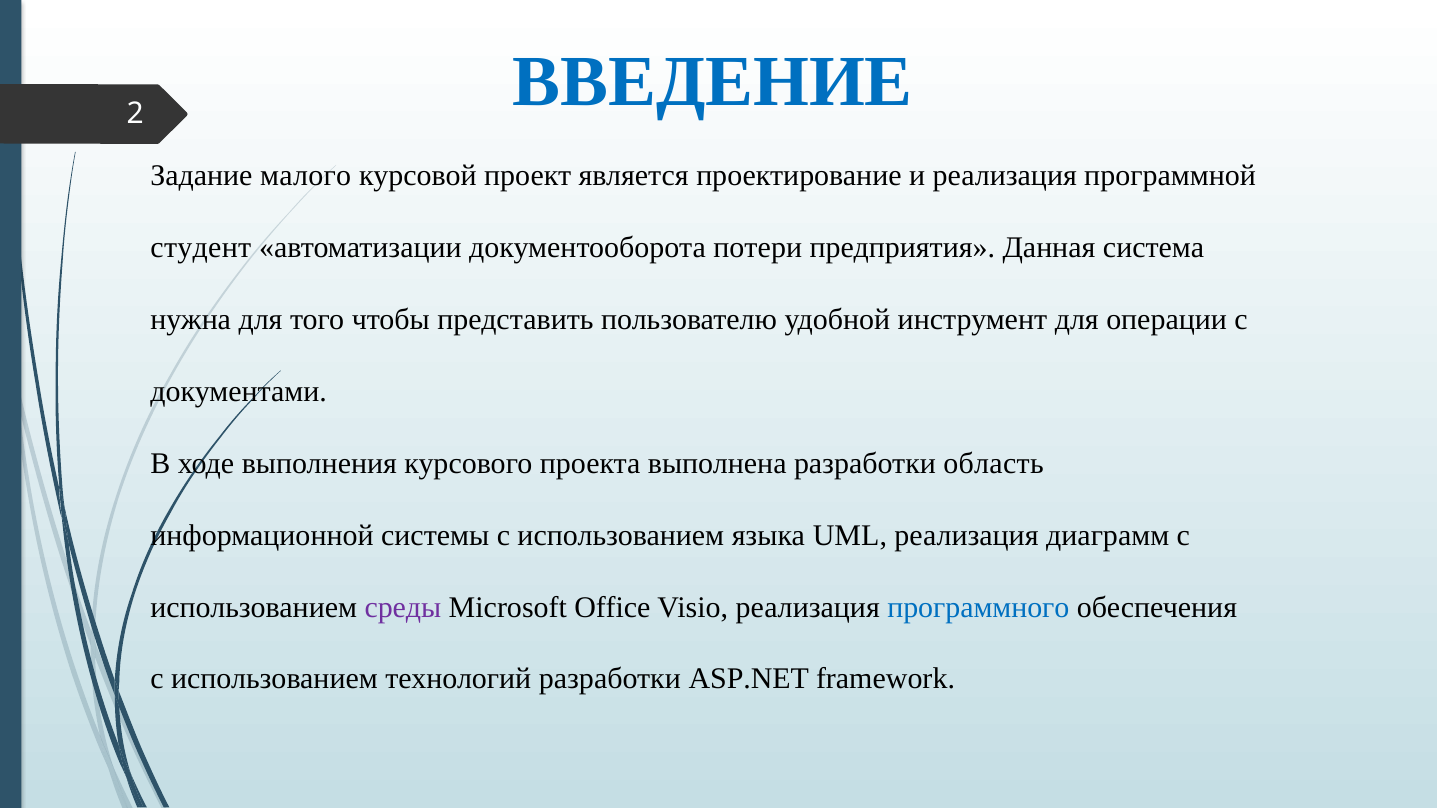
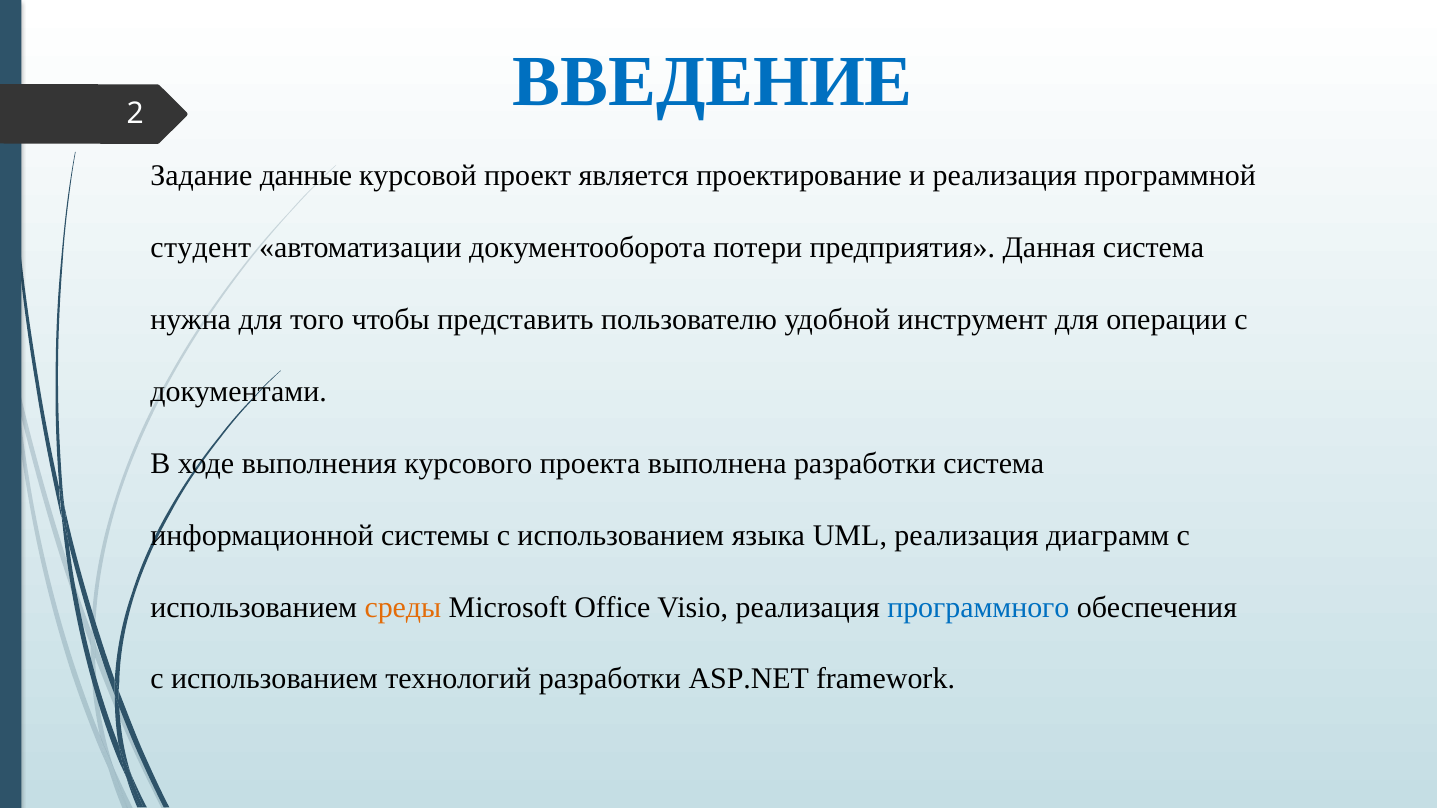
малого: малого -> данные (306, 176)
разработки область: область -> система (994, 464)
среды colour: purple -> orange (403, 607)
